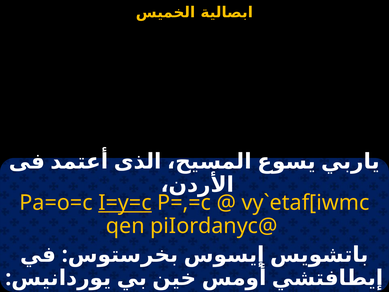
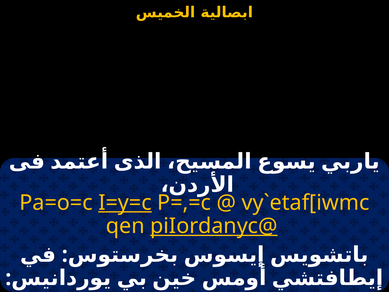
piIordanyc@ underline: none -> present (214, 226)
